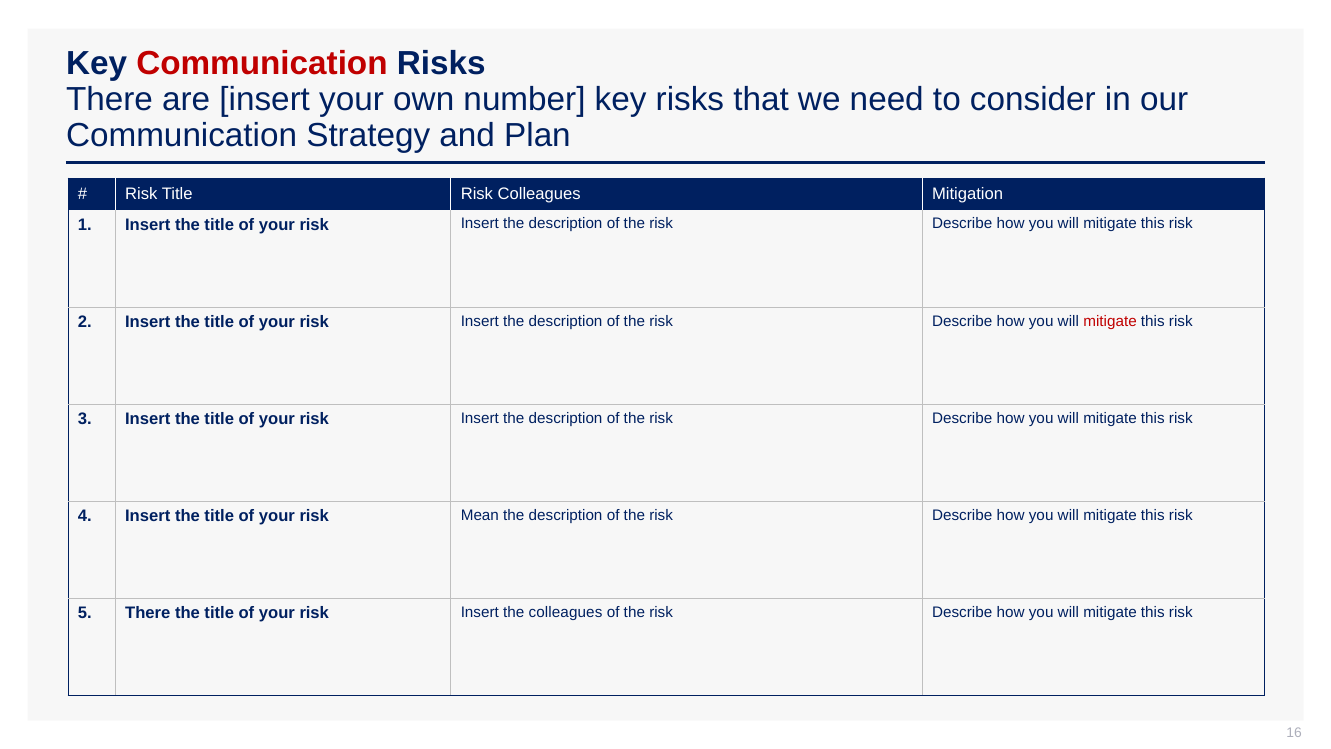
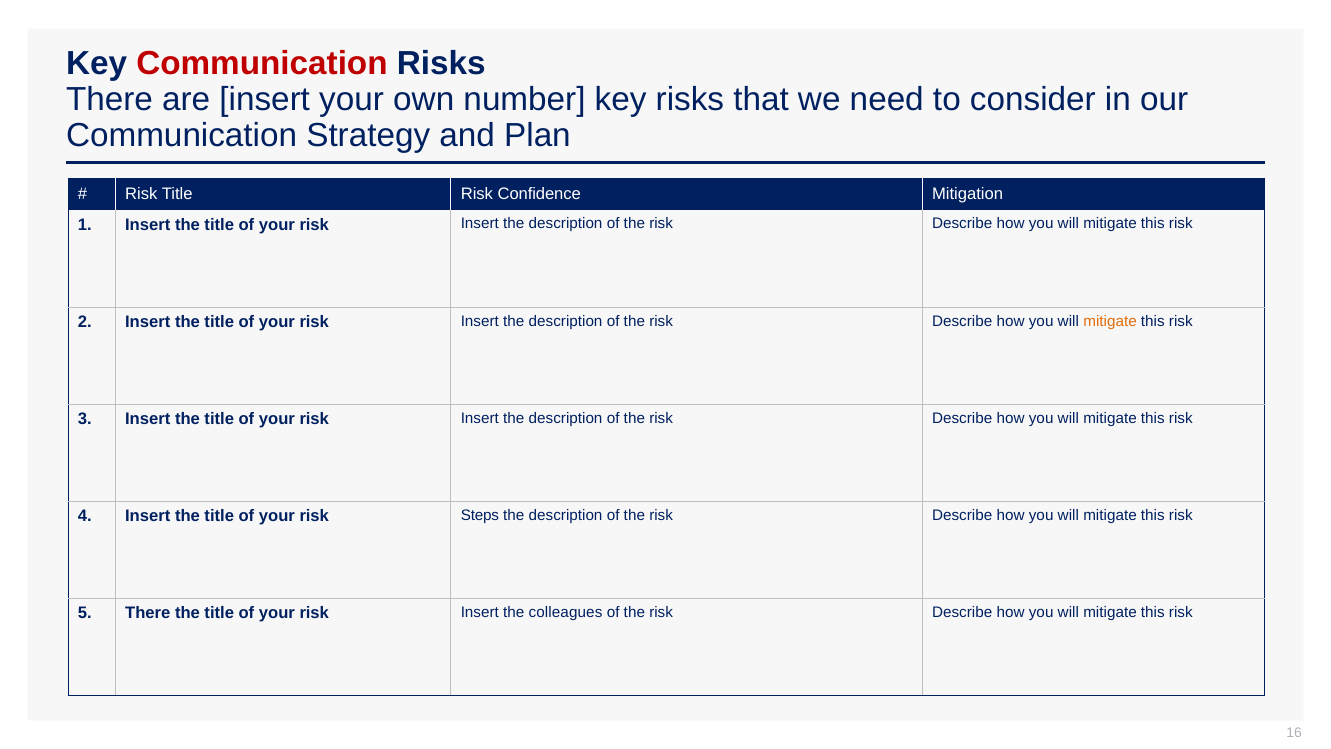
Risk Colleagues: Colleagues -> Confidence (539, 194)
mitigate colour: red -> orange (1110, 321)
Mean: Mean -> Steps (480, 515)
